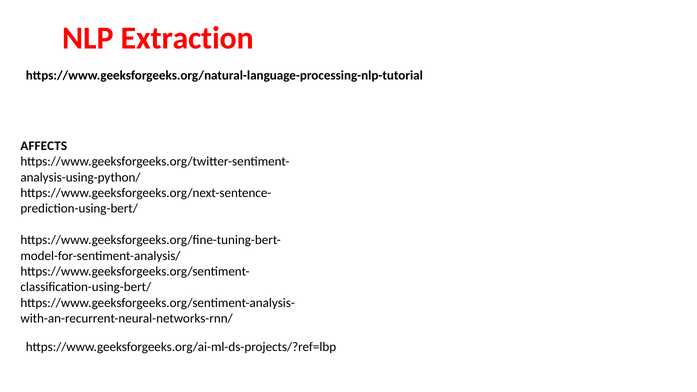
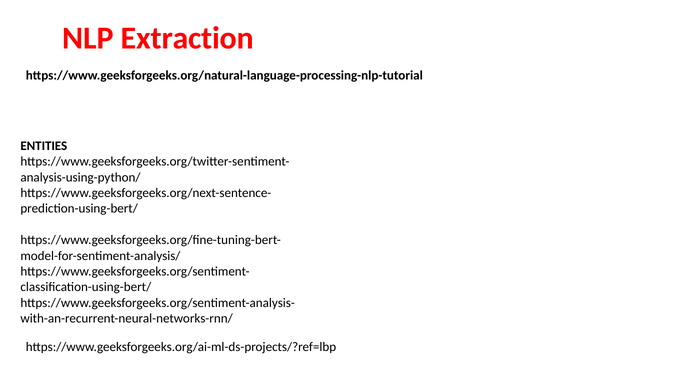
AFFECTS: AFFECTS -> ENTITIES (44, 146)
